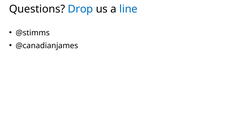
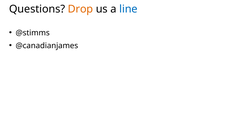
Drop colour: blue -> orange (80, 9)
